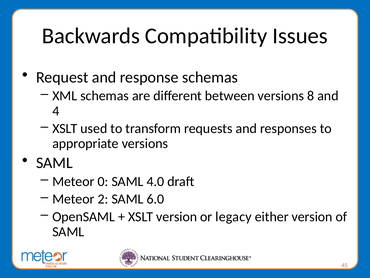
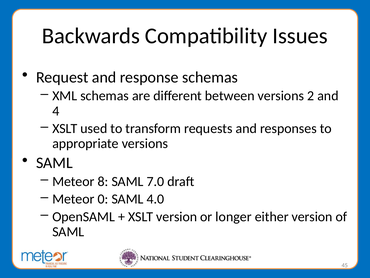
8: 8 -> 2 (311, 96)
0: 0 -> 8 (103, 181)
4.0: 4.0 -> 7.0 (155, 181)
2: 2 -> 0 (103, 199)
6.0: 6.0 -> 4.0 (155, 199)
legacy: legacy -> longer (234, 216)
